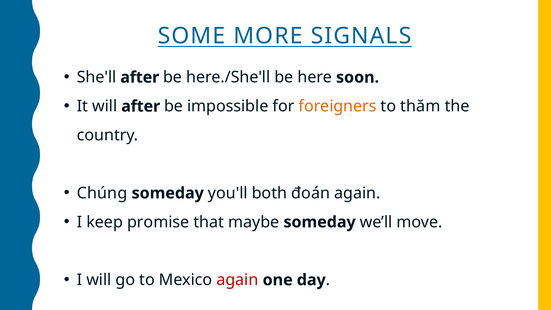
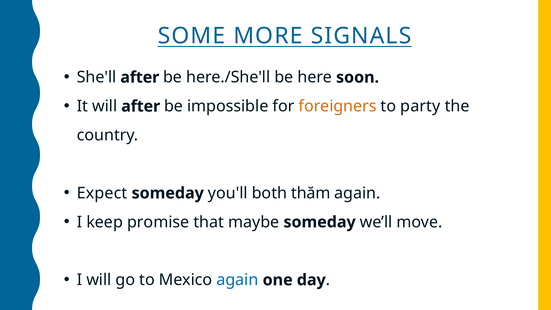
thăm: thăm -> party (420, 106)
Chúng: Chúng -> Expect (102, 193)
đoán: đoán -> thăm (311, 193)
again colour: red -> blue (237, 280)
